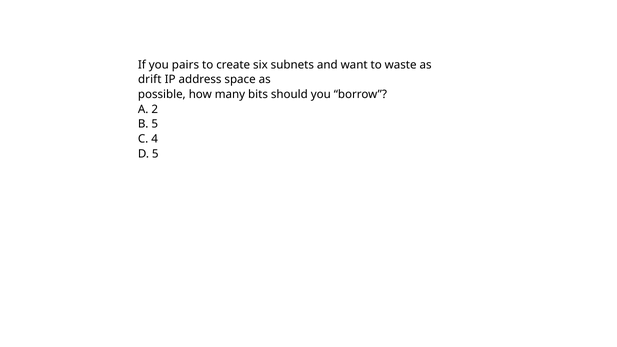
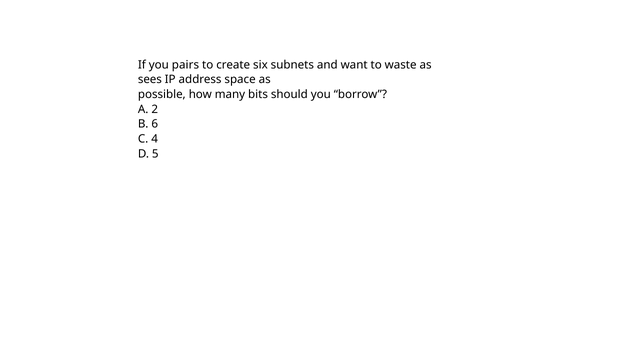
drift: drift -> sees (150, 80)
B 5: 5 -> 6 (155, 124)
